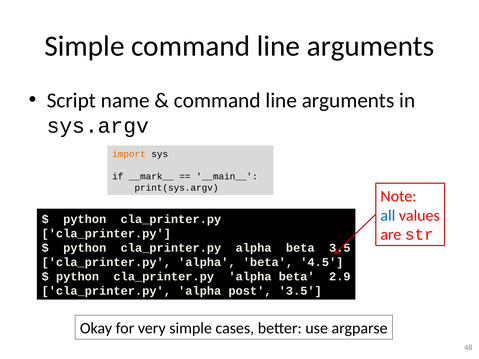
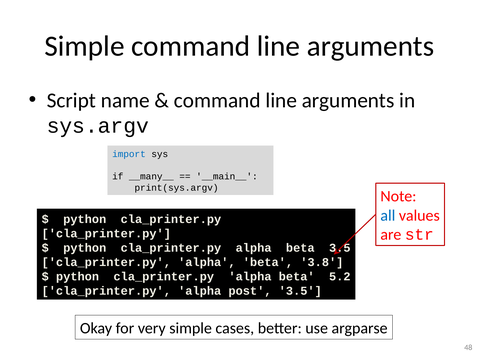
import colour: orange -> blue (129, 154)
__mark__: __mark__ -> __many__ (151, 177)
4.5: 4.5 -> 3.8 (322, 262)
2.9: 2.9 -> 5.2 (340, 277)
